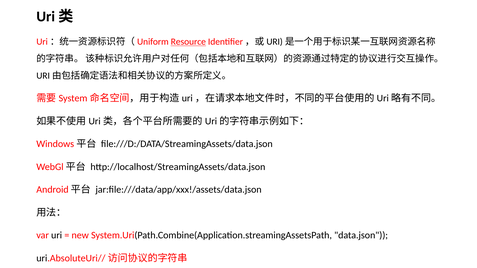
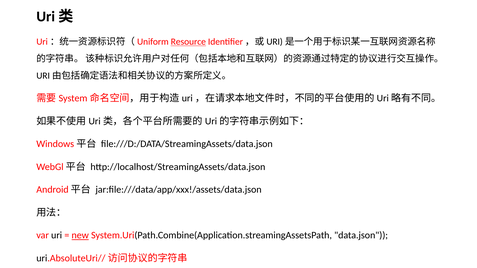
new underline: none -> present (80, 236)
